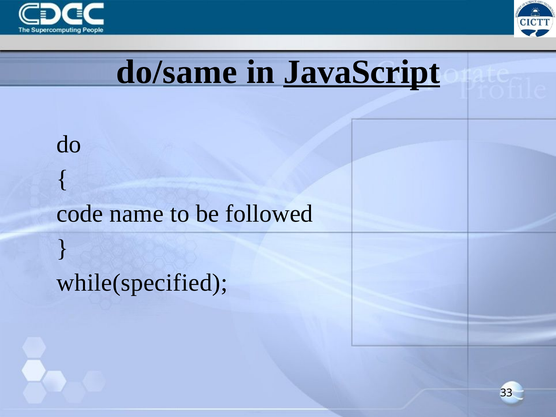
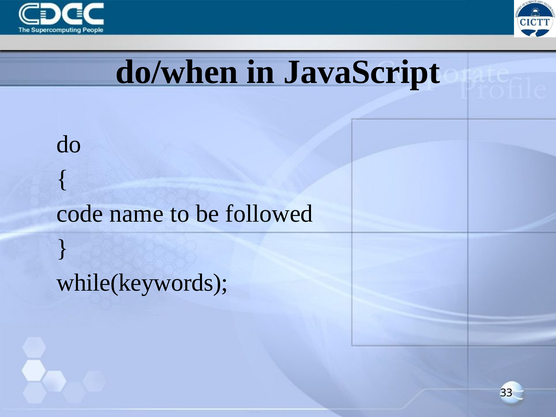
do/same: do/same -> do/when (177, 72)
JavaScript underline: present -> none (362, 72)
while(specified: while(specified -> while(keywords (142, 283)
